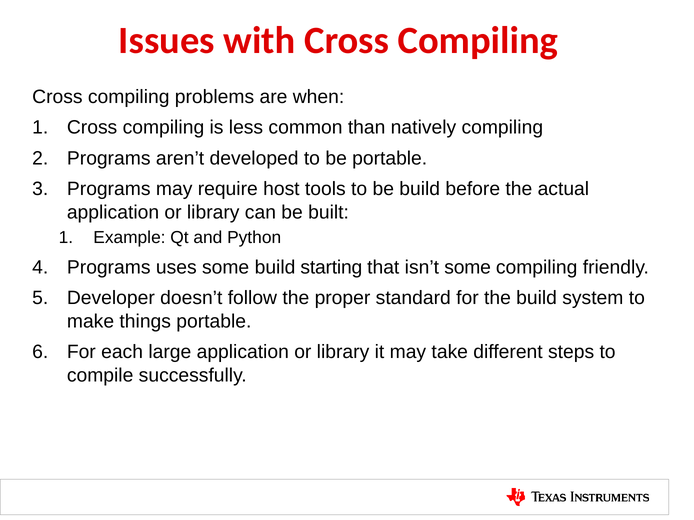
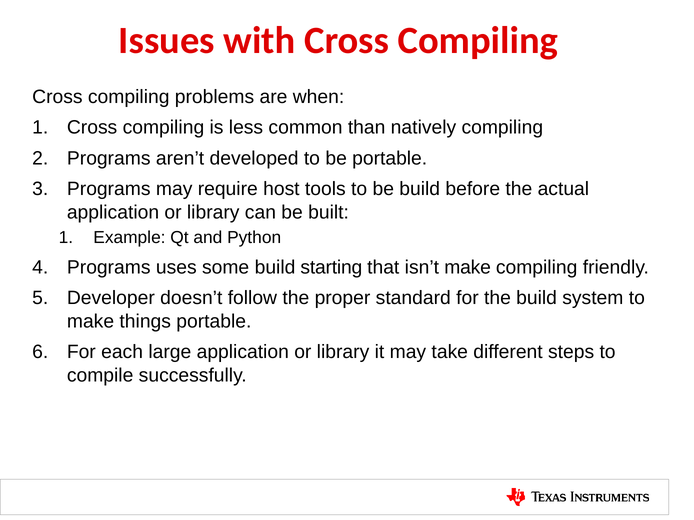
isn’t some: some -> make (468, 268)
